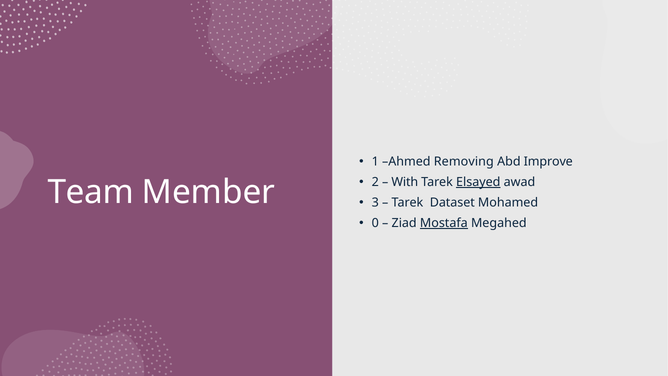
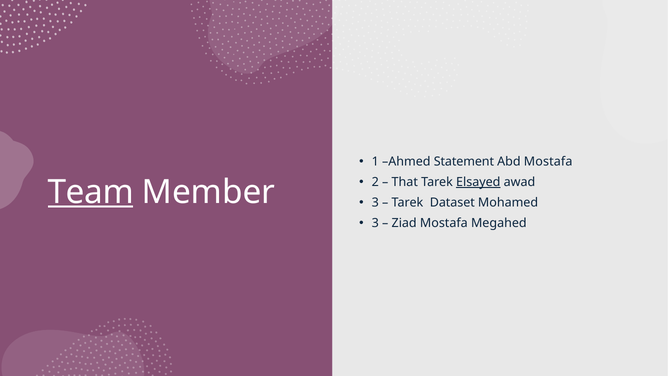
Removing: Removing -> Statement (464, 162)
Abd Improve: Improve -> Mostafa (548, 162)
With: With -> That (405, 182)
Team underline: none -> present (91, 192)
0: 0 -> 3 (375, 223)
Mostafa underline: present -> none (444, 223)
